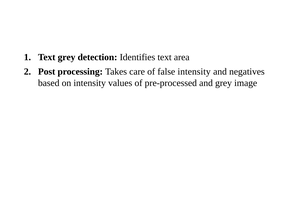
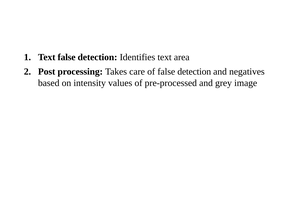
Text grey: grey -> false (67, 57)
of false intensity: intensity -> detection (194, 72)
